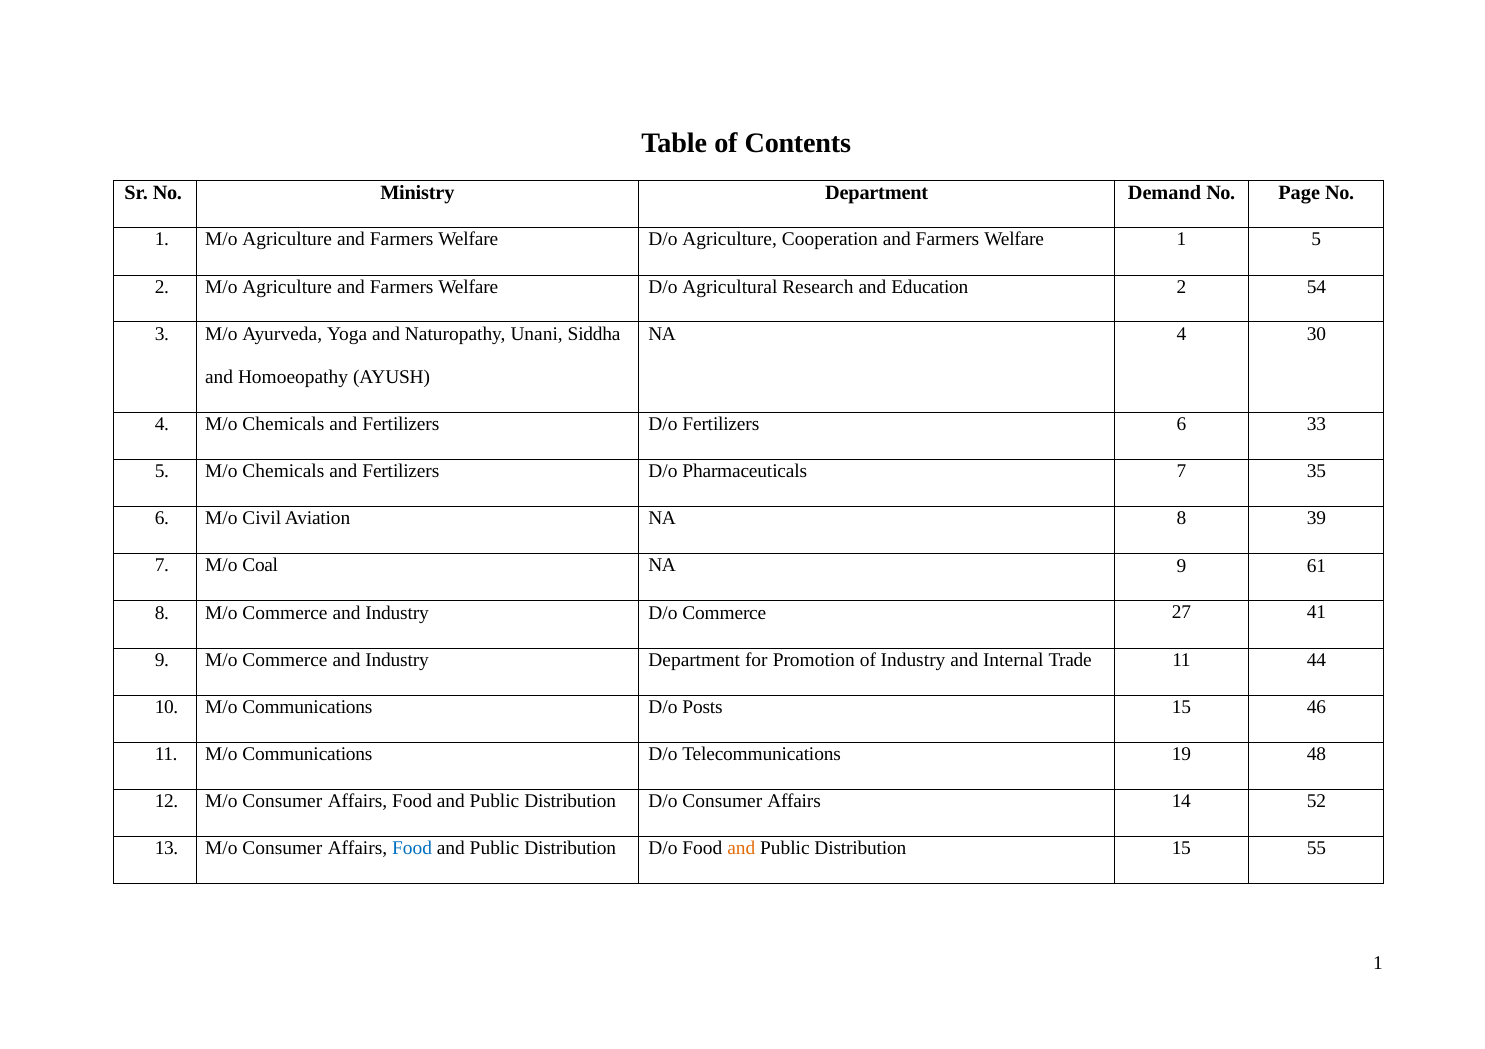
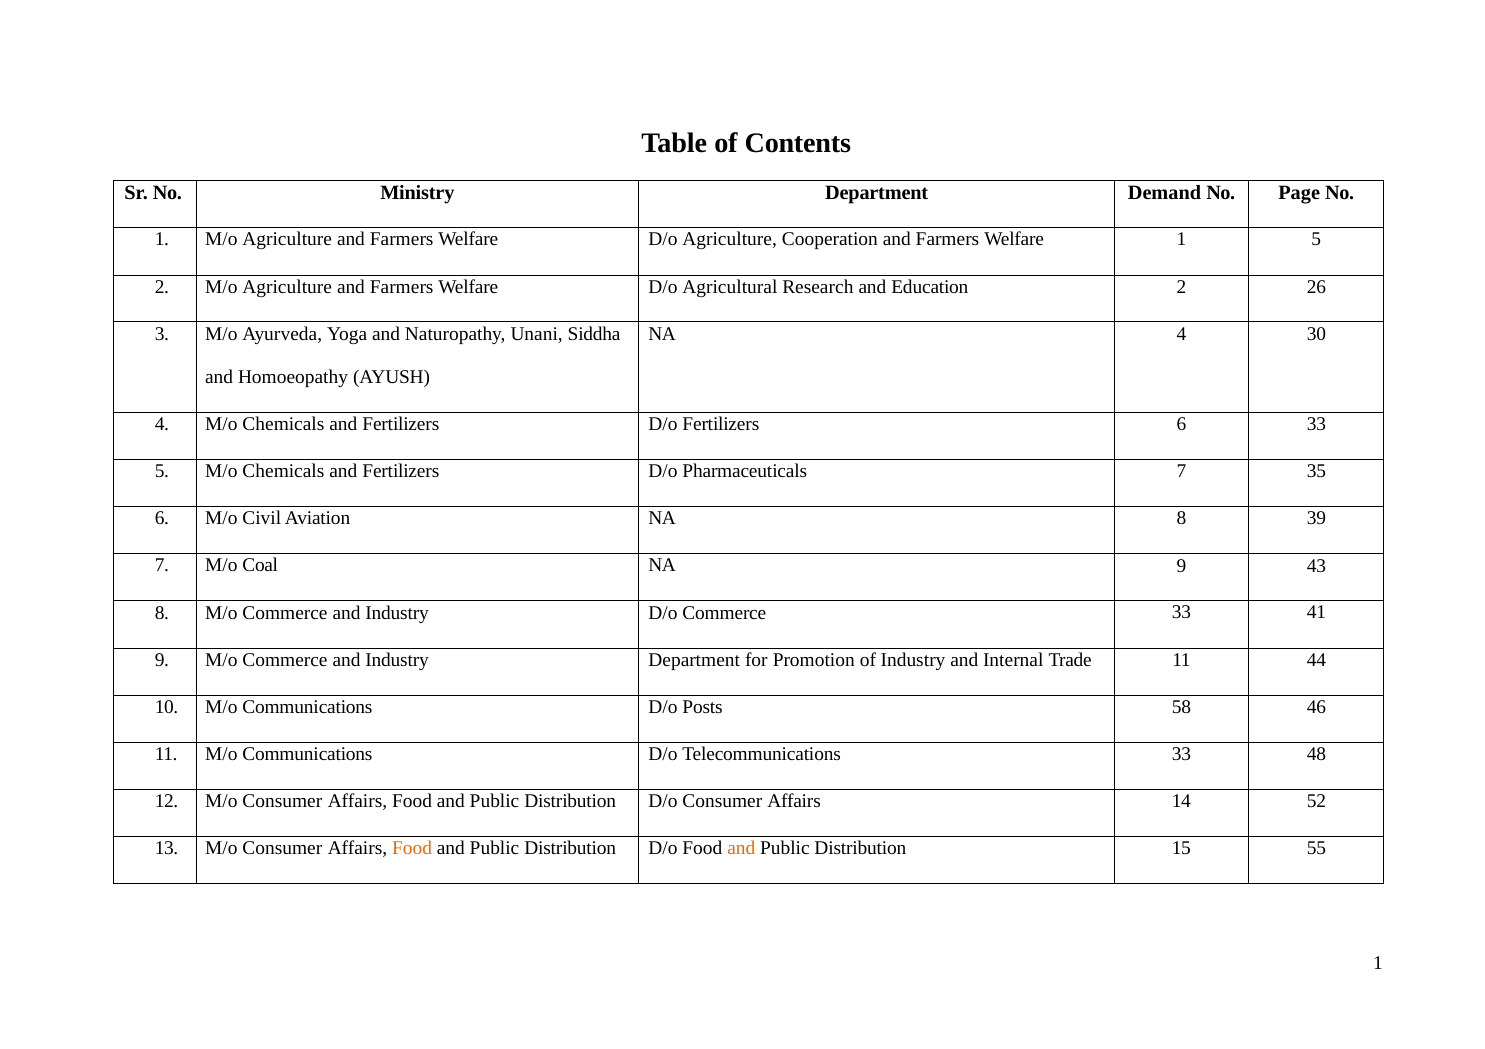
54: 54 -> 26 (1317, 287)
61: 61 -> 43 (1317, 566)
Commerce 27: 27 -> 33 (1182, 613)
Posts 15: 15 -> 58 (1182, 707)
Telecommunications 19: 19 -> 33 (1182, 754)
Food colour: blue -> orange (412, 849)
